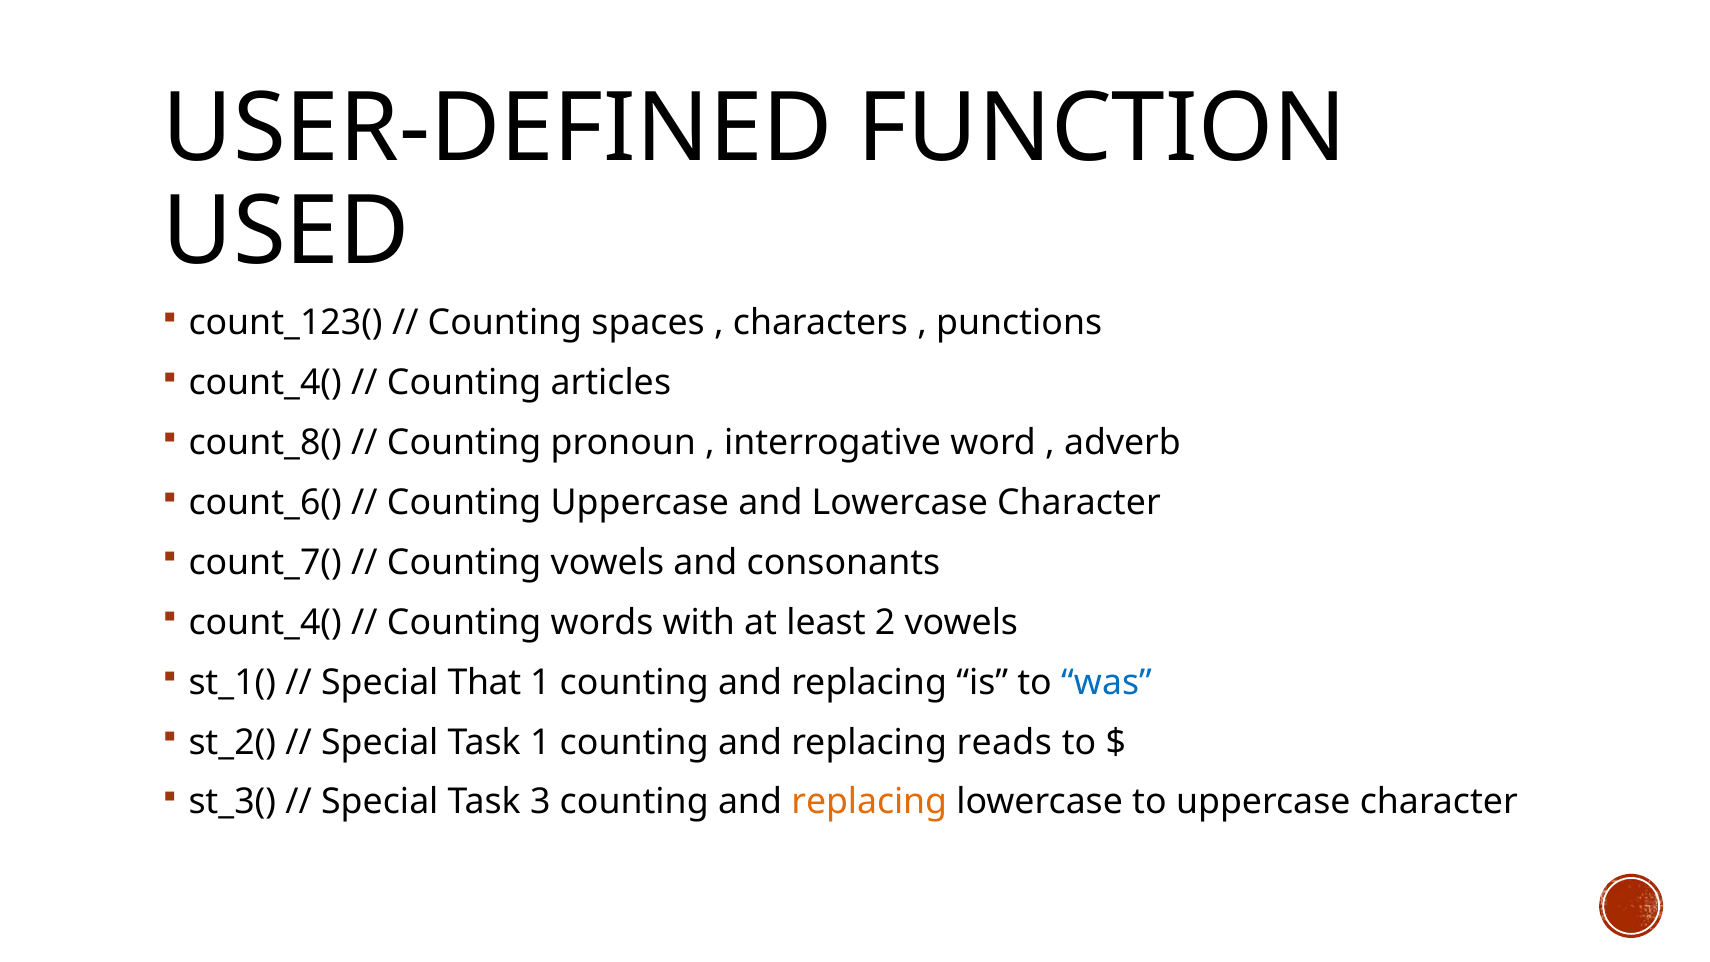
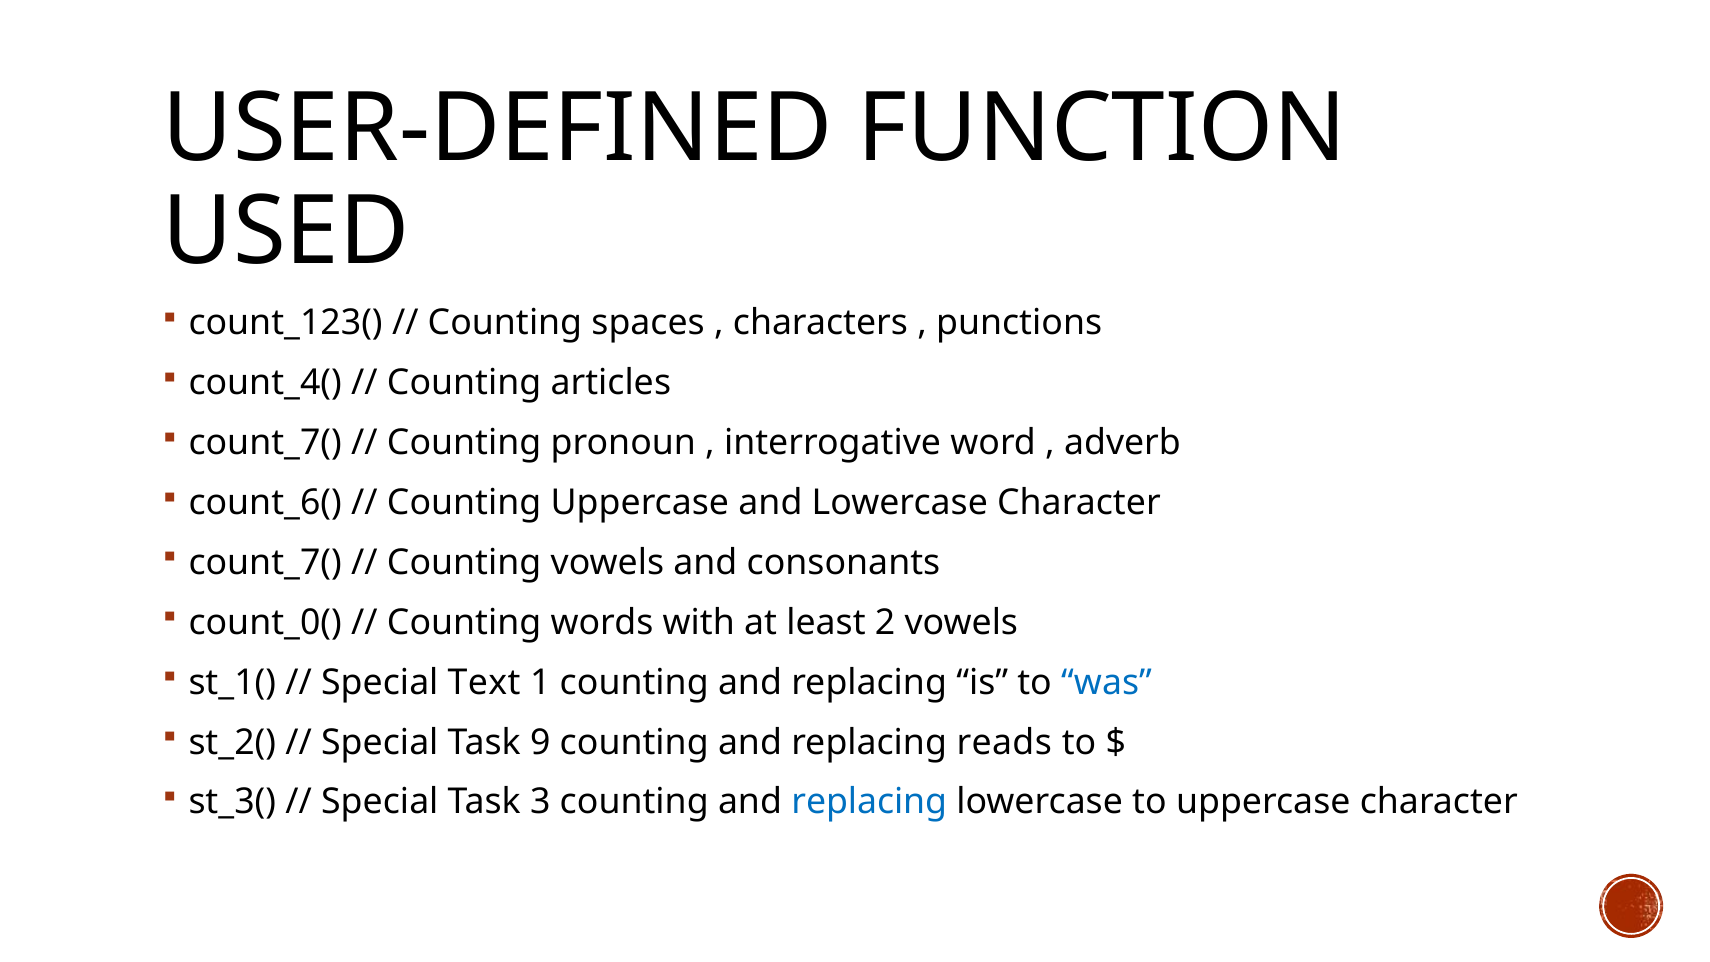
count_8(: count_8( -> count_7( (265, 443)
count_4(: count_4( -> count_0( (265, 622)
That: That -> Text (484, 682)
Task 1: 1 -> 9 (540, 742)
replacing colour: orange -> blue (869, 802)
